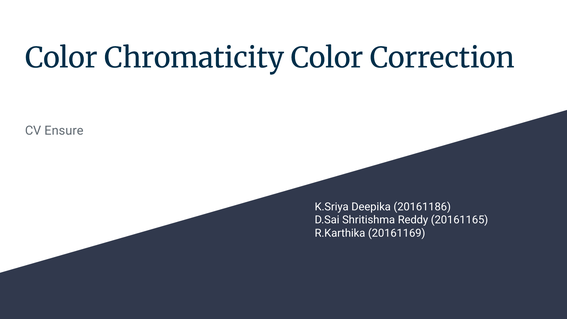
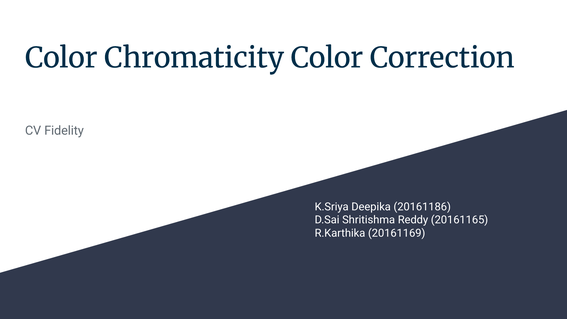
Ensure: Ensure -> Fidelity (64, 131)
